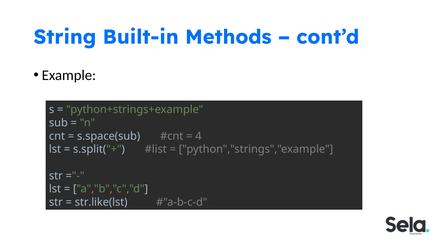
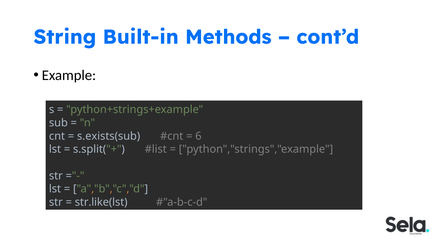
s.space(sub: s.space(sub -> s.exists(sub (109, 136)
4: 4 -> 6 (198, 136)
